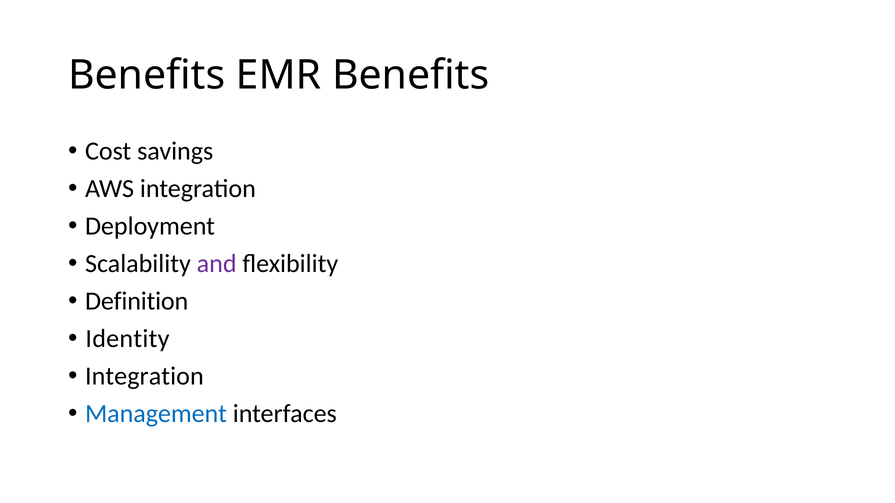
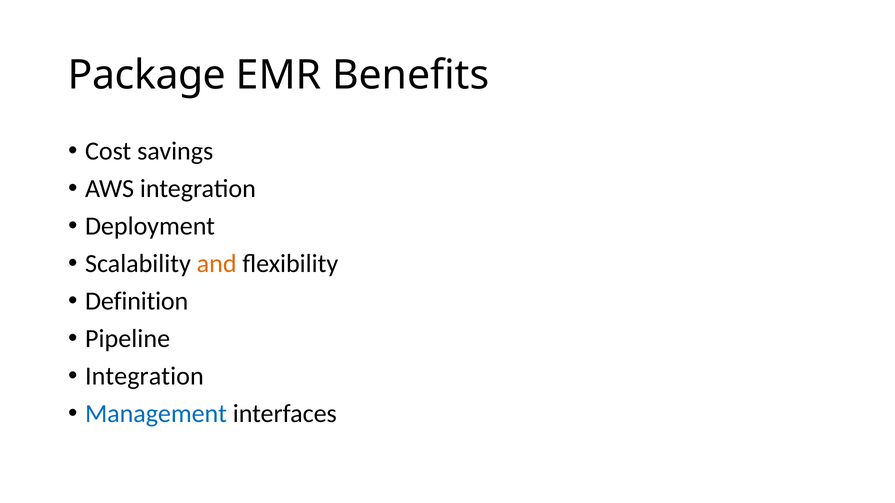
Benefits: Benefits -> Package (147, 75)
and colour: purple -> orange (217, 264)
Identity: Identity -> Pipeline (128, 339)
